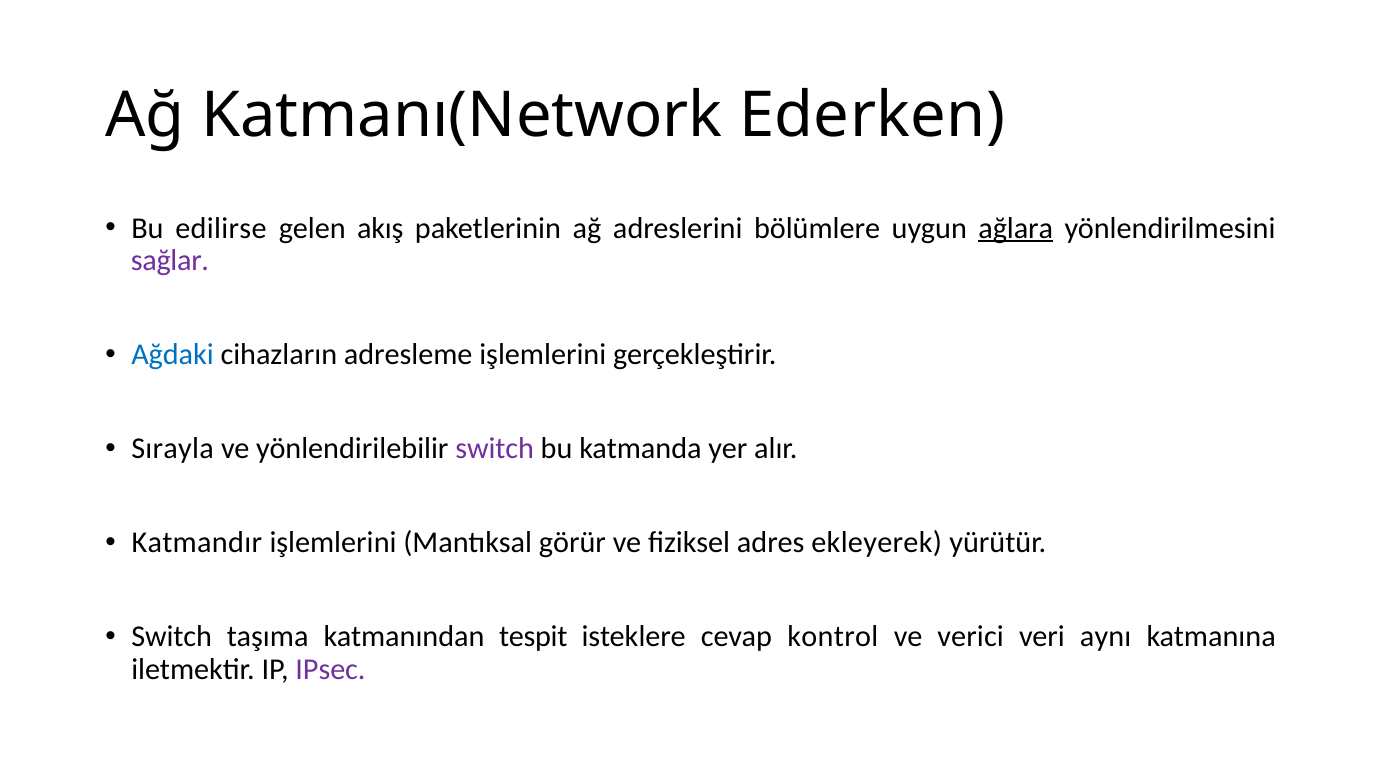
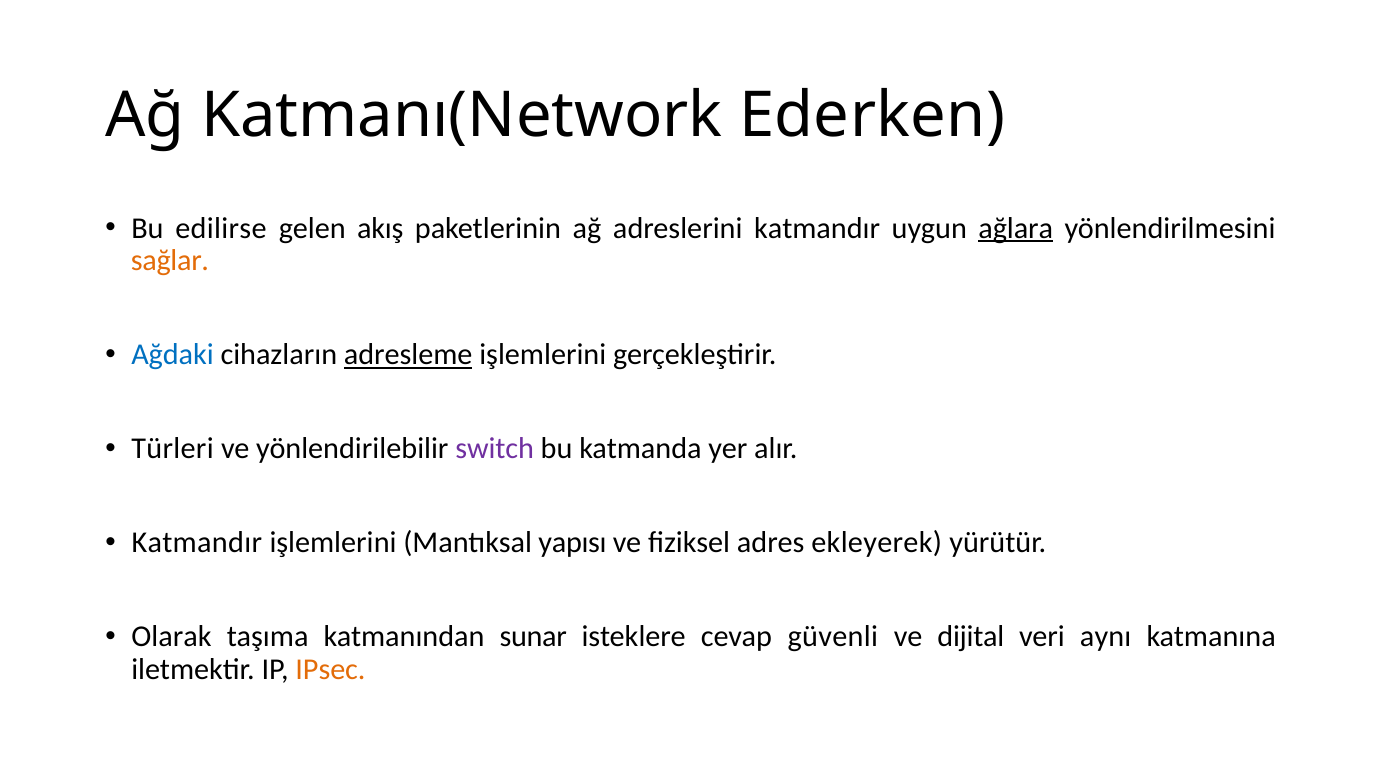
adreslerini bölümlere: bölümlere -> katmandır (817, 228)
sağlar colour: purple -> orange (170, 261)
adresleme underline: none -> present (408, 355)
Sırayla: Sırayla -> Türleri (173, 449)
görür: görür -> yapısı (573, 543)
Switch: Switch -> Olarak (171, 637)
tespit: tespit -> sunar (533, 637)
kontrol: kontrol -> güvenli (833, 637)
verici: verici -> dijital (971, 637)
IPsec colour: purple -> orange (330, 670)
